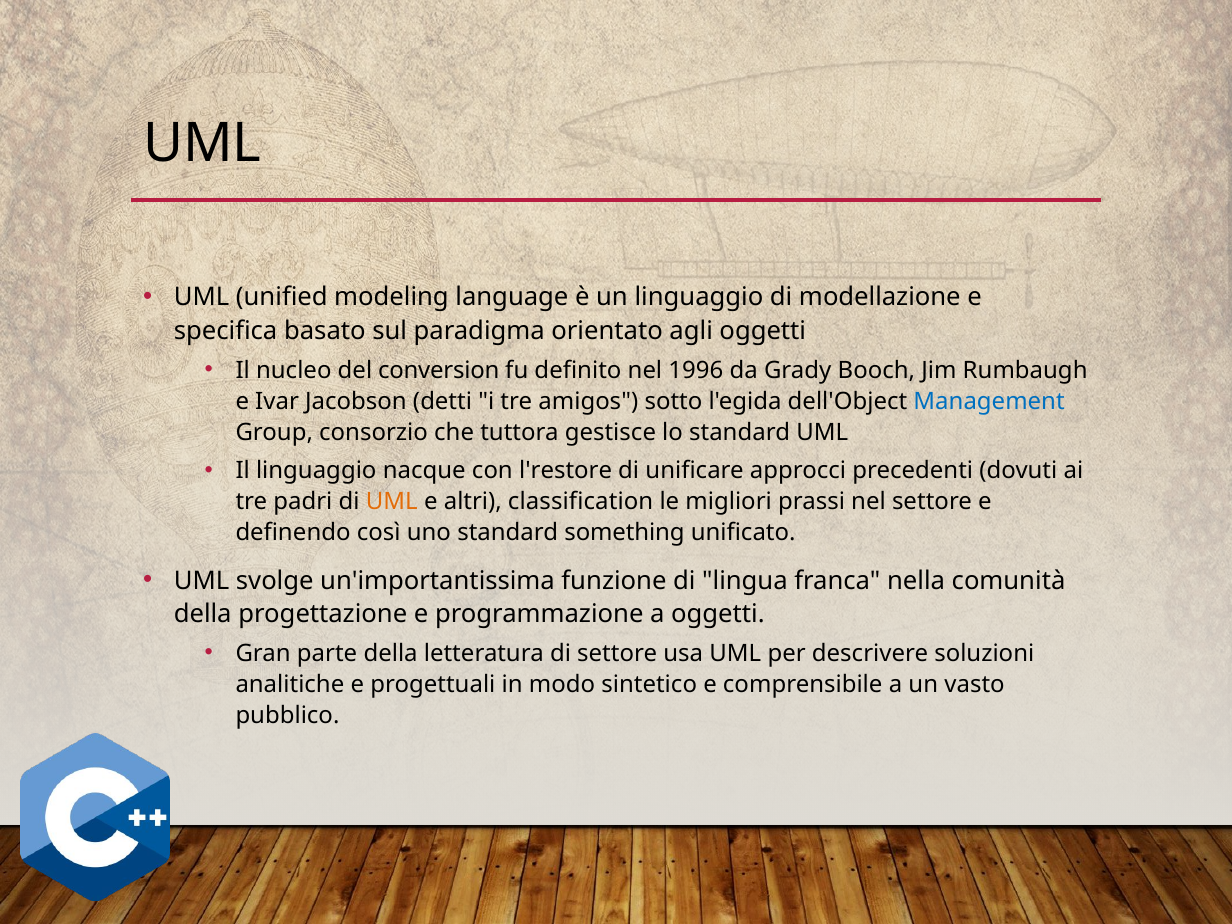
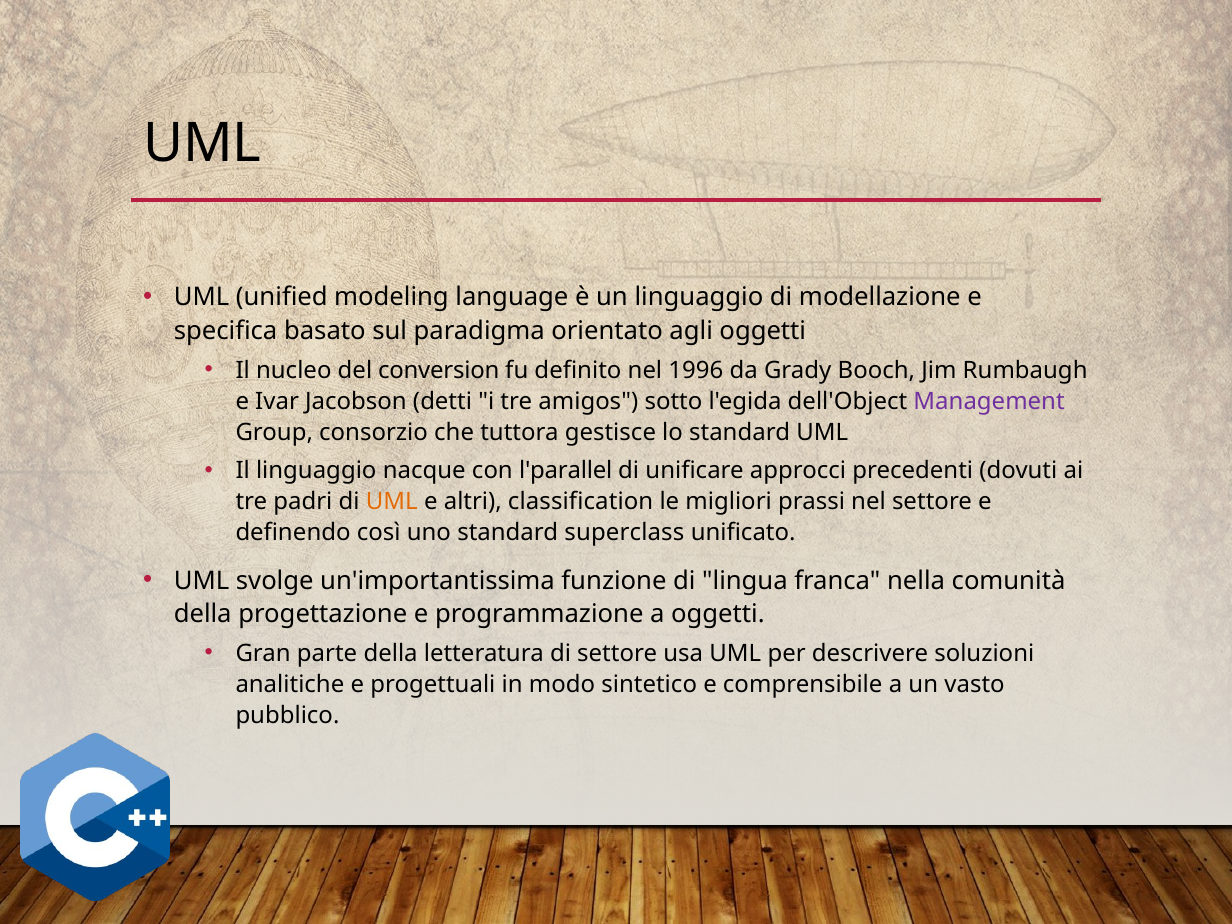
Management colour: blue -> purple (989, 401)
l'restore: l'restore -> l'parallel (566, 471)
something: something -> superclass (624, 533)
